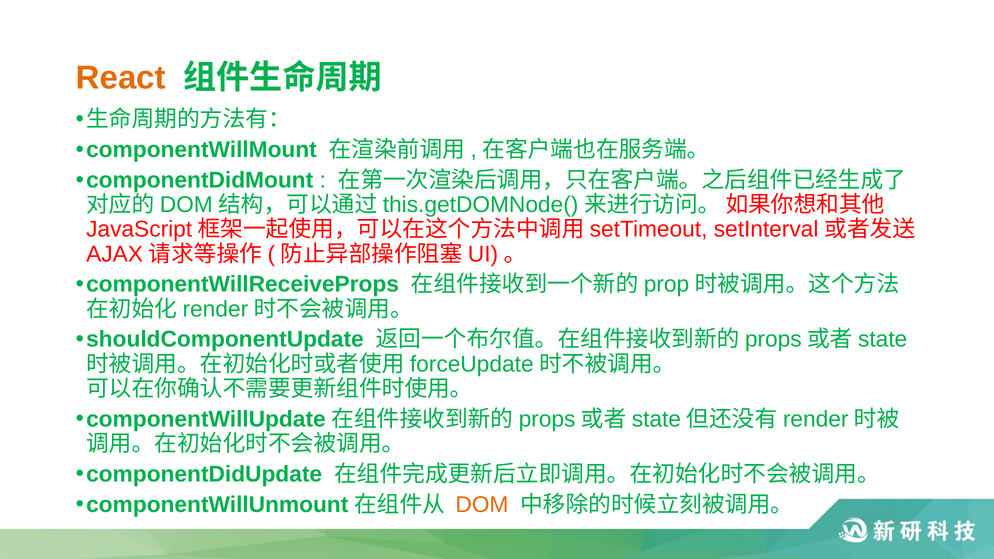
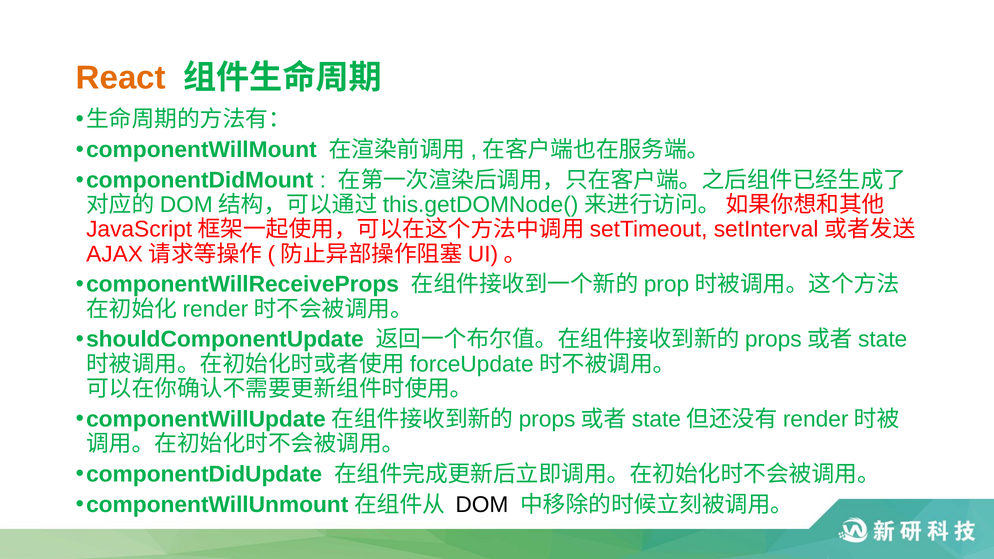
DOM colour: orange -> black (482, 505)
